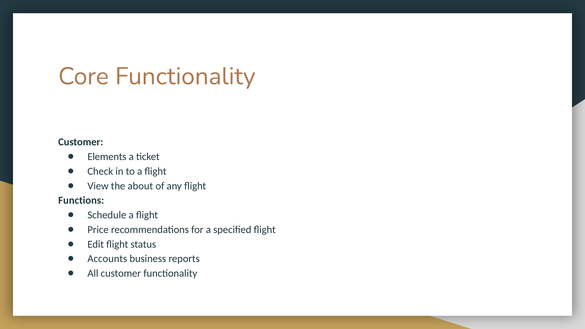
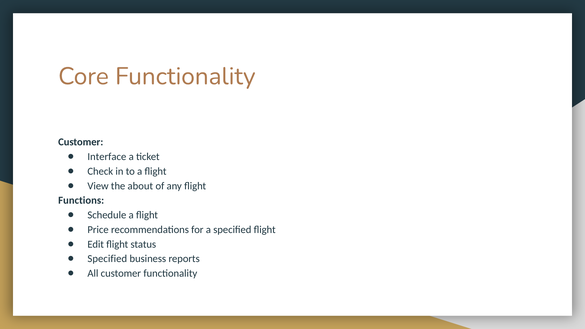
Elements: Elements -> Interface (107, 157)
Accounts: Accounts -> Specified (107, 259)
